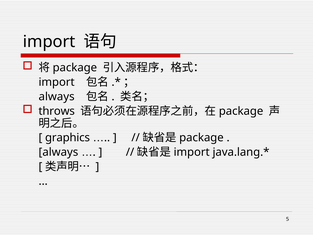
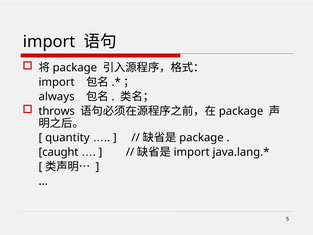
graphics: graphics -> quantity (67, 138)
always: always -> caught (59, 152)
